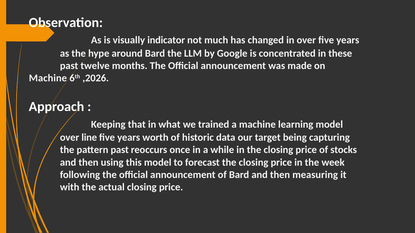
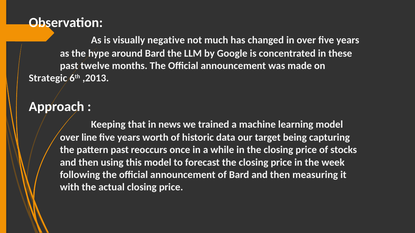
indicator: indicator -> negative (166, 40)
Machine: Machine -> Strategic (48, 78)
,2026: ,2026 -> ,2013 (96, 78)
what: what -> news (170, 125)
